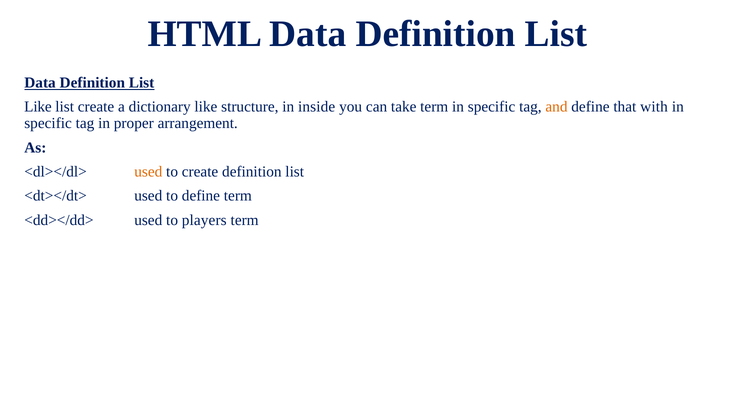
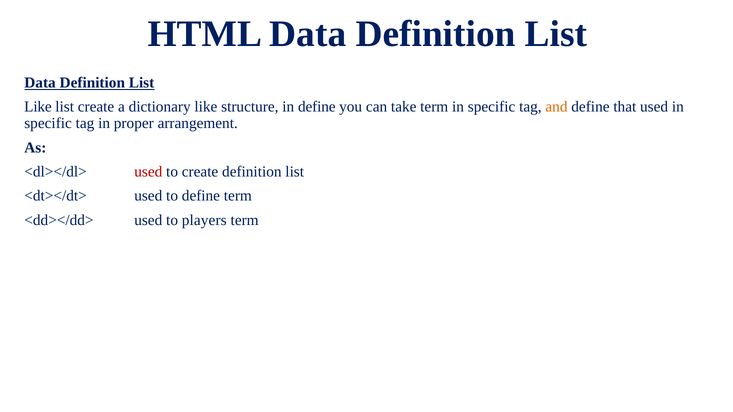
in inside: inside -> define (317, 107)
that with: with -> used (654, 107)
used colour: orange -> red (148, 172)
